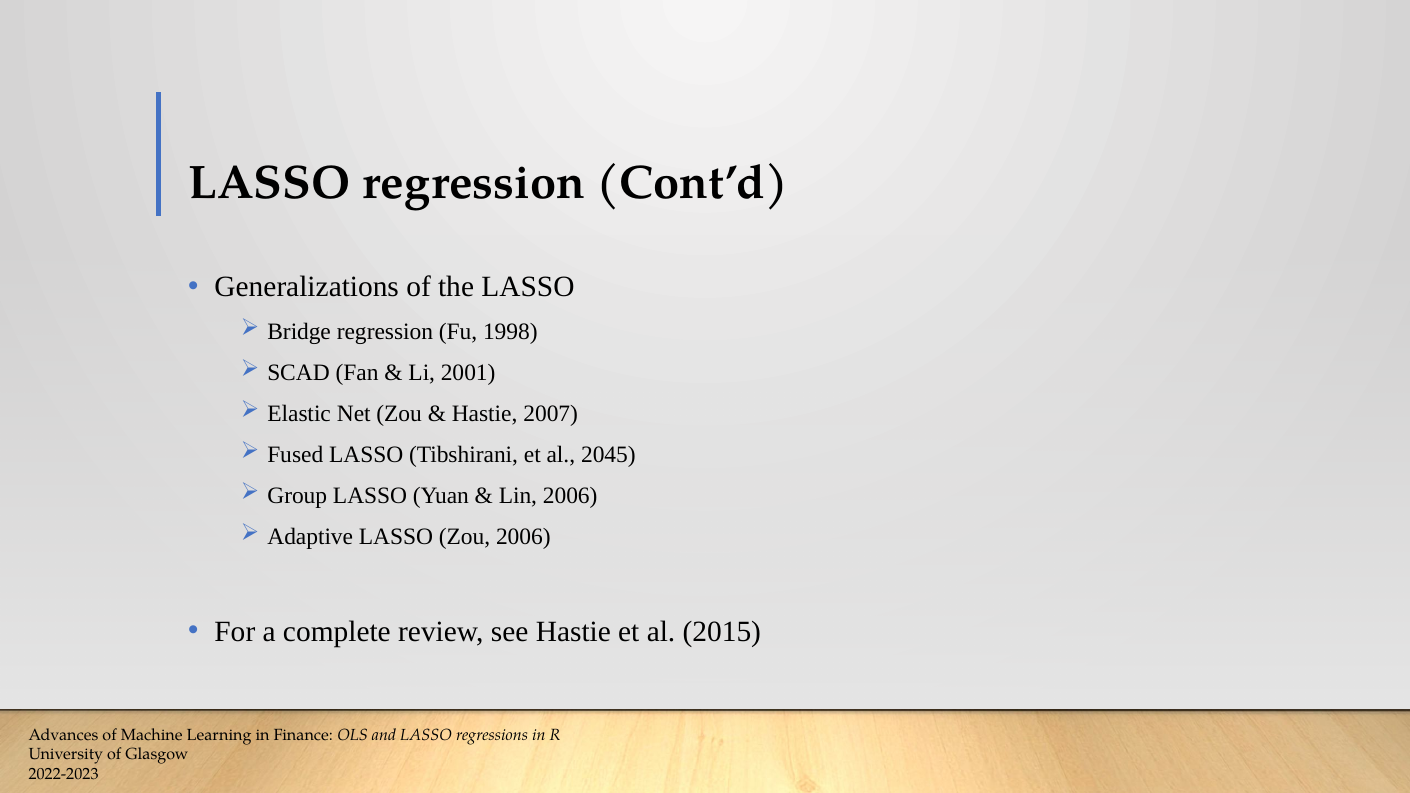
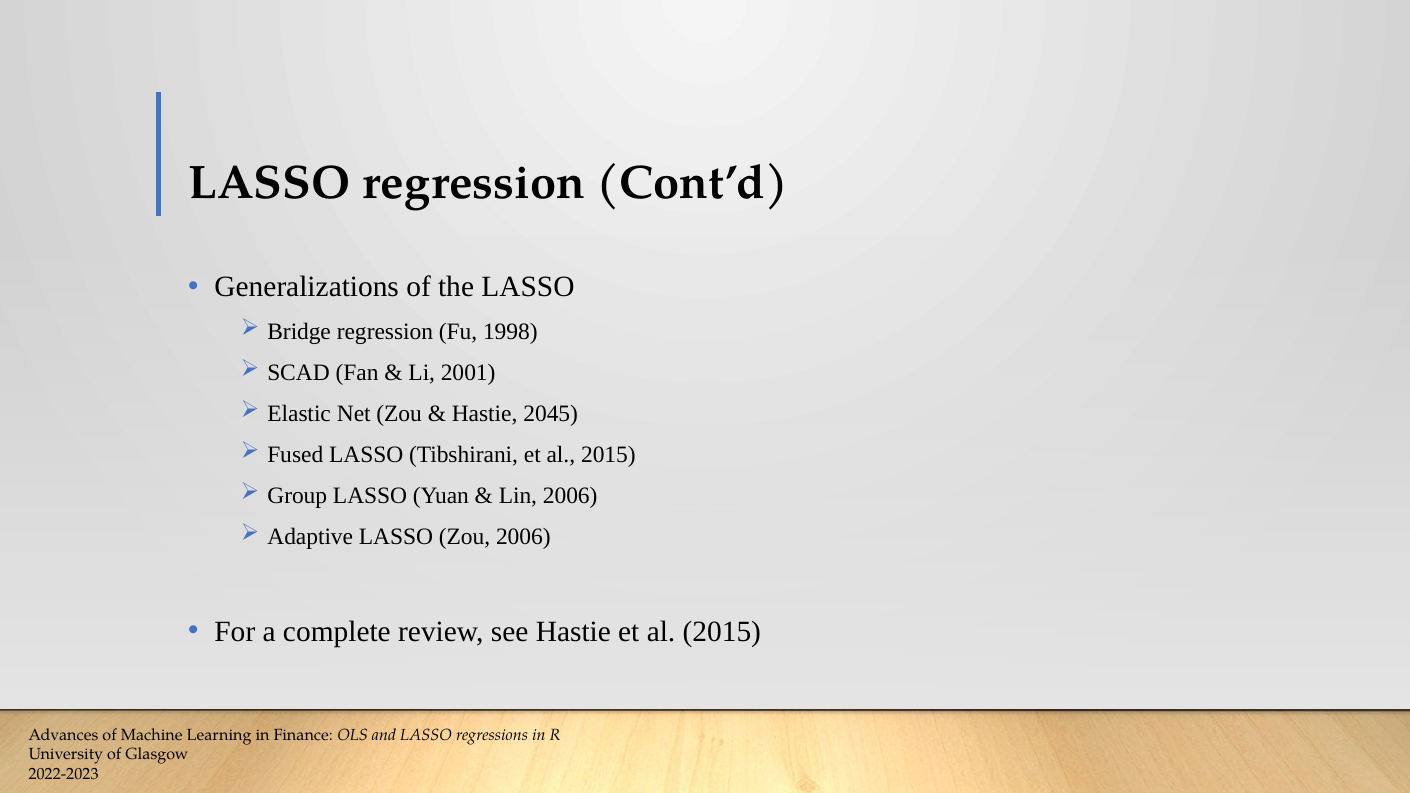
2007: 2007 -> 2045 (551, 414)
Tibshirani et al 2045: 2045 -> 2015 (608, 455)
